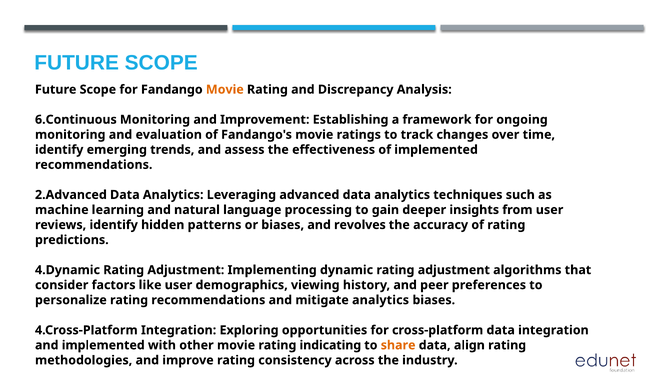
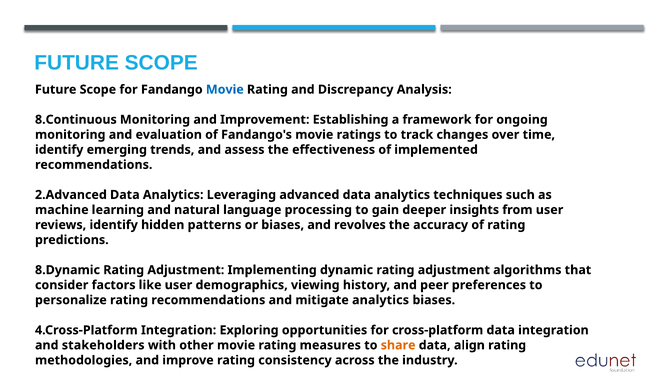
Movie colour: orange -> blue (225, 89)
6.Continuous: 6.Continuous -> 8.Continuous (76, 120)
4.Dynamic: 4.Dynamic -> 8.Dynamic (67, 270)
and implemented: implemented -> stakeholders (103, 345)
indicating: indicating -> measures (330, 345)
